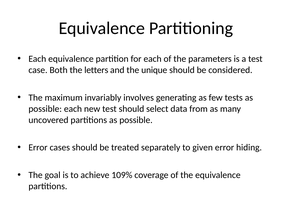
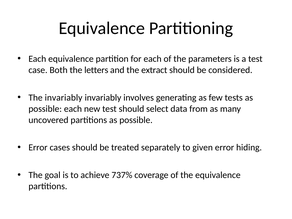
unique: unique -> extract (154, 70)
The maximum: maximum -> invariably (64, 98)
109%: 109% -> 737% (122, 175)
